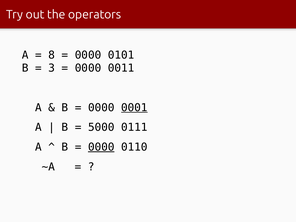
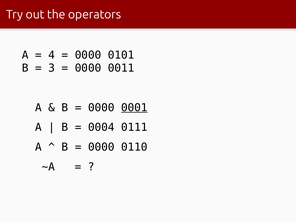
8: 8 -> 4 (52, 55)
5000: 5000 -> 0004 (101, 127)
0000 underline: present -> none (101, 147)
